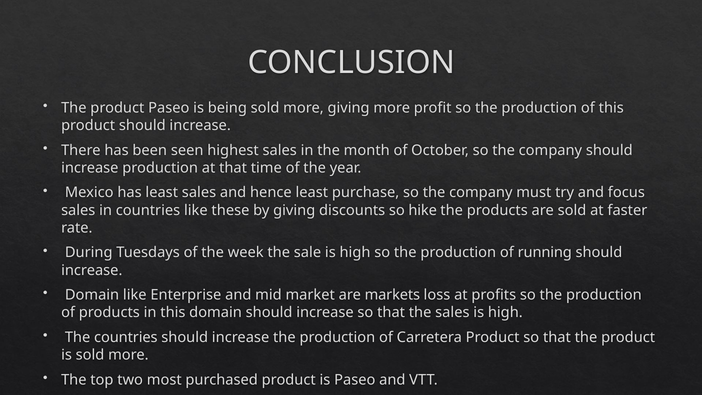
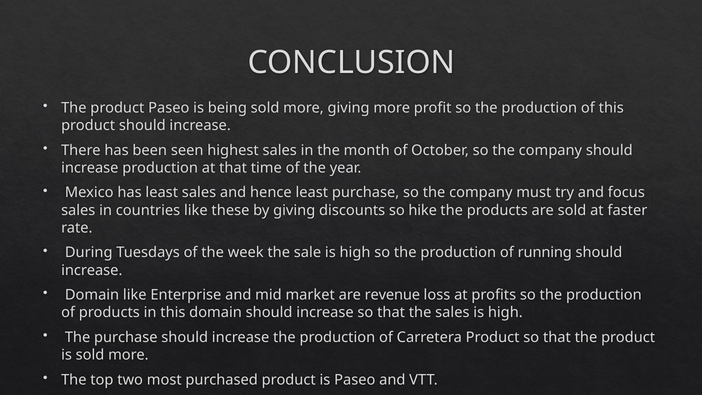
markets: markets -> revenue (392, 295)
The countries: countries -> purchase (126, 337)
